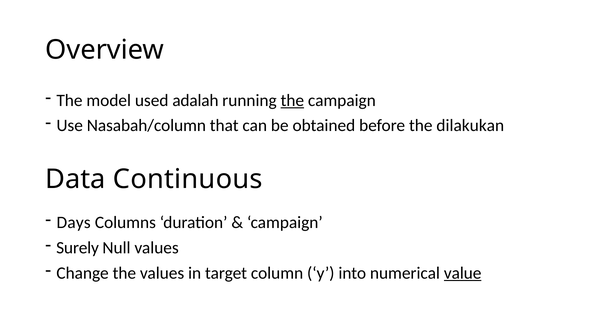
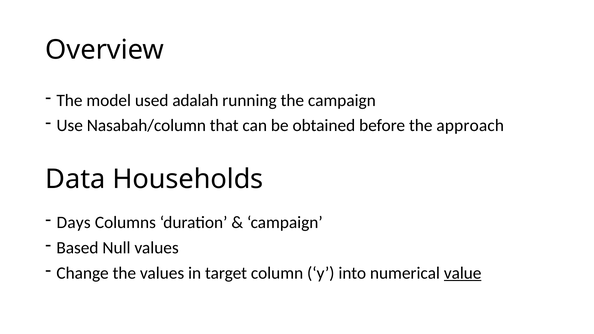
the underline: present -> none (292, 100)
dilakukan: dilakukan -> approach (470, 125)
Continuous: Continuous -> Households (188, 179)
Surely: Surely -> Based (77, 248)
